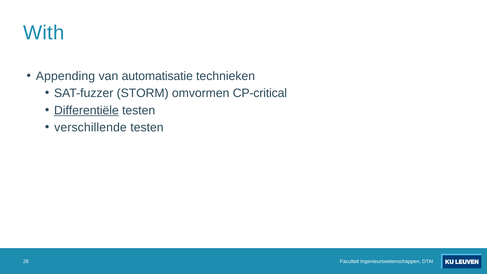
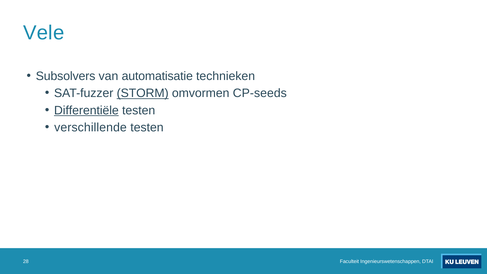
With: With -> Vele (44, 33)
Appending: Appending -> Subsolvers (66, 76)
STORM underline: none -> present (143, 93)
CP-critical: CP-critical -> CP-seeds (260, 93)
